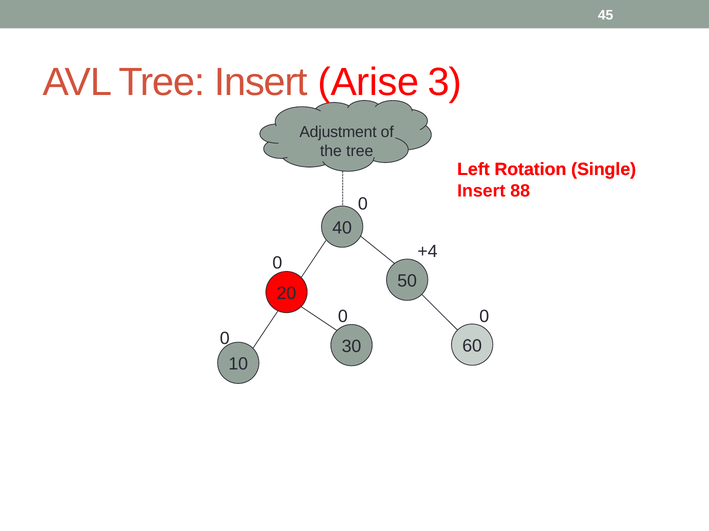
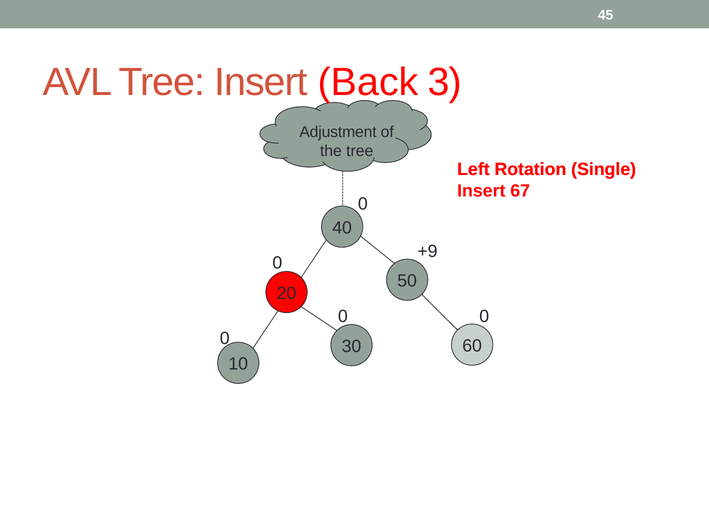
Arise: Arise -> Back (368, 83)
88: 88 -> 67 (520, 191)
+4: +4 -> +9 (427, 252)
